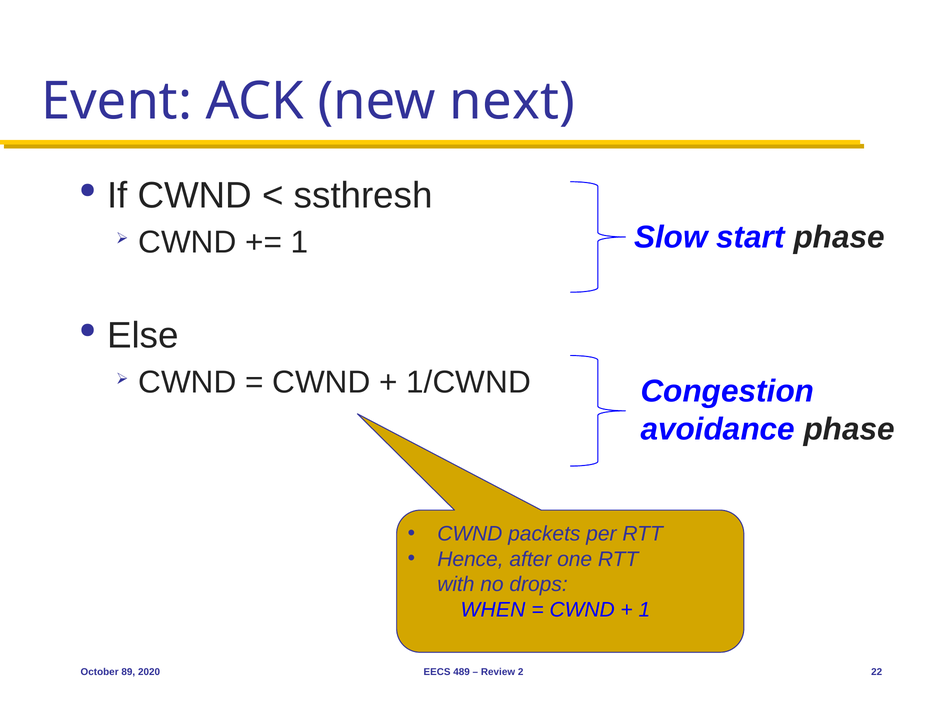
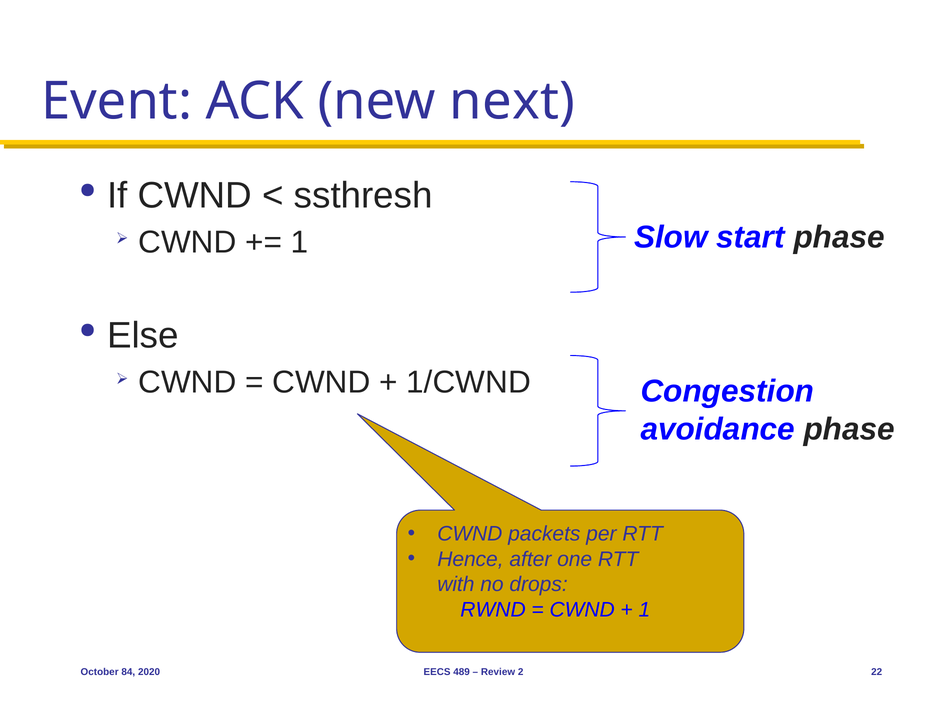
WHEN: WHEN -> RWND (493, 609)
89: 89 -> 84 (128, 671)
